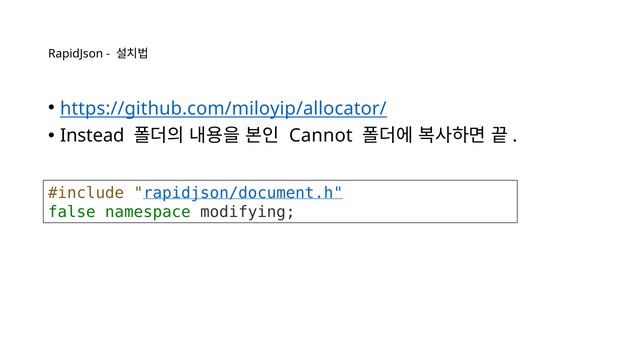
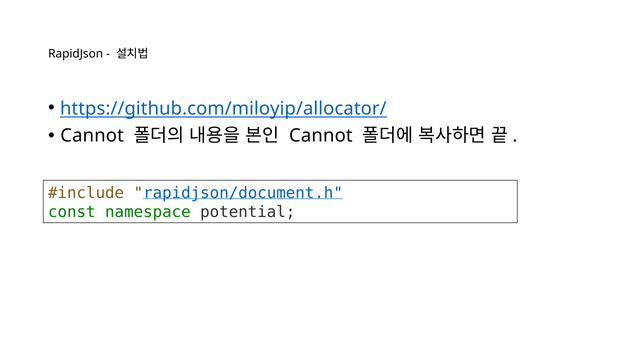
Instead: Instead -> Cannot (92, 136)
false: false -> const (72, 212)
modifying: modifying -> potential (248, 212)
